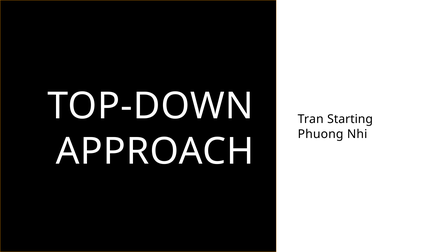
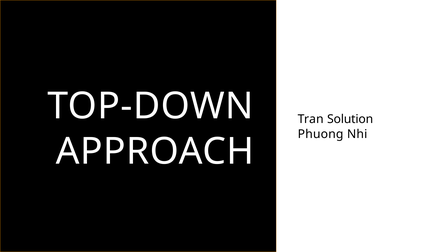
Starting: Starting -> Solution (350, 119)
